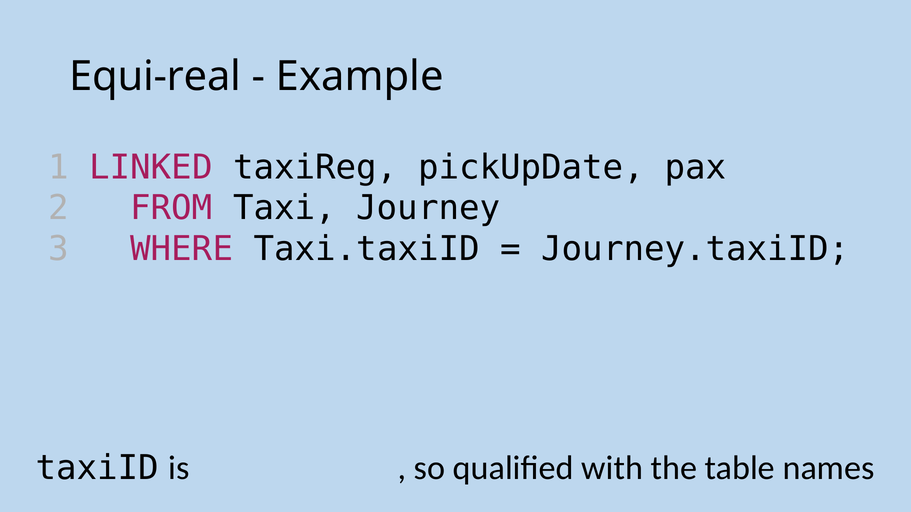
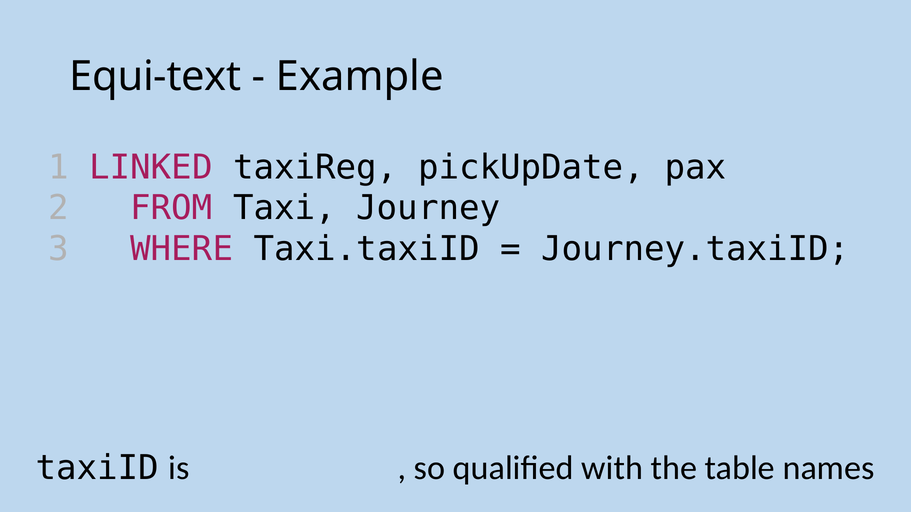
Equi-real: Equi-real -> Equi-text (155, 77)
